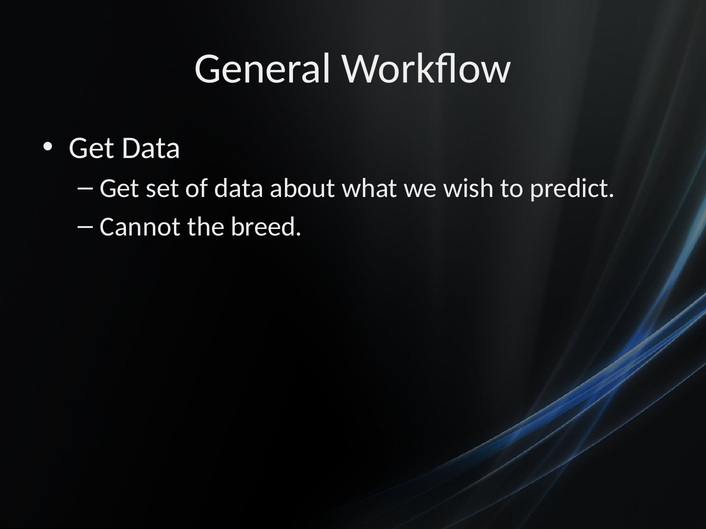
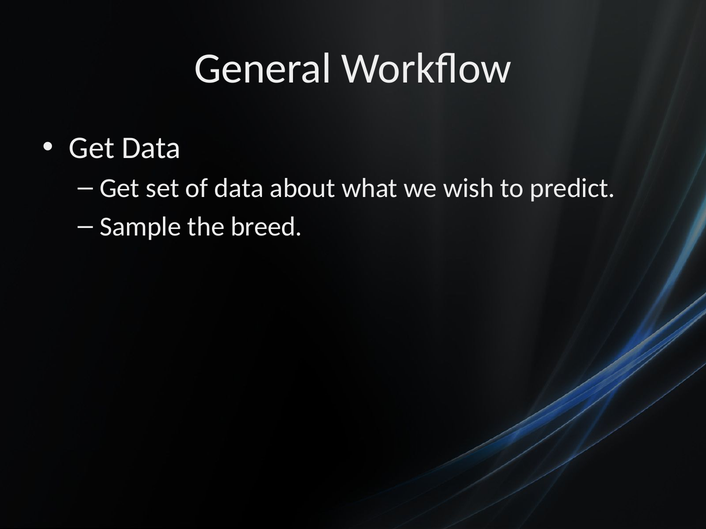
Cannot: Cannot -> Sample (141, 227)
